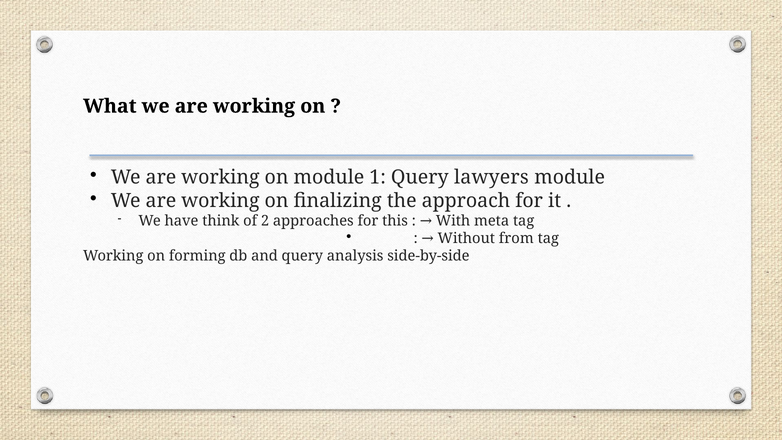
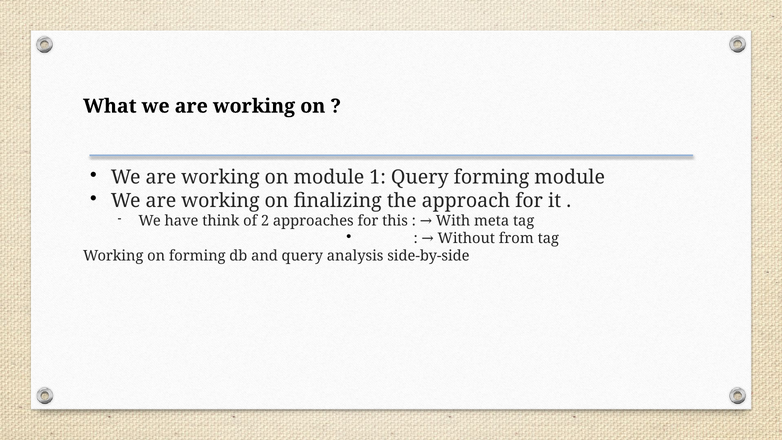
Query lawyers: lawyers -> forming (491, 177)
